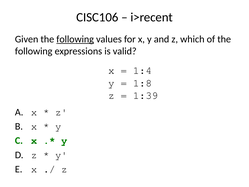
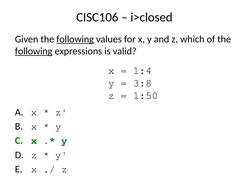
i>recent: i>recent -> i>closed (152, 17)
following underline: none -> present (34, 51)
1:8: 1:8 -> 3:8 (143, 83)
1:39: 1:39 -> 1:50 (146, 95)
